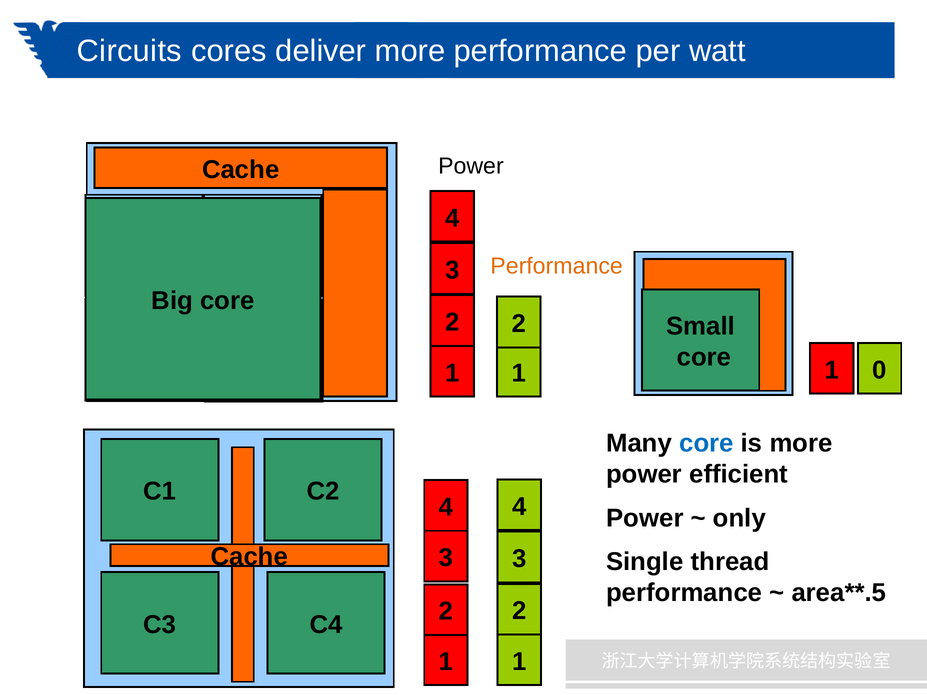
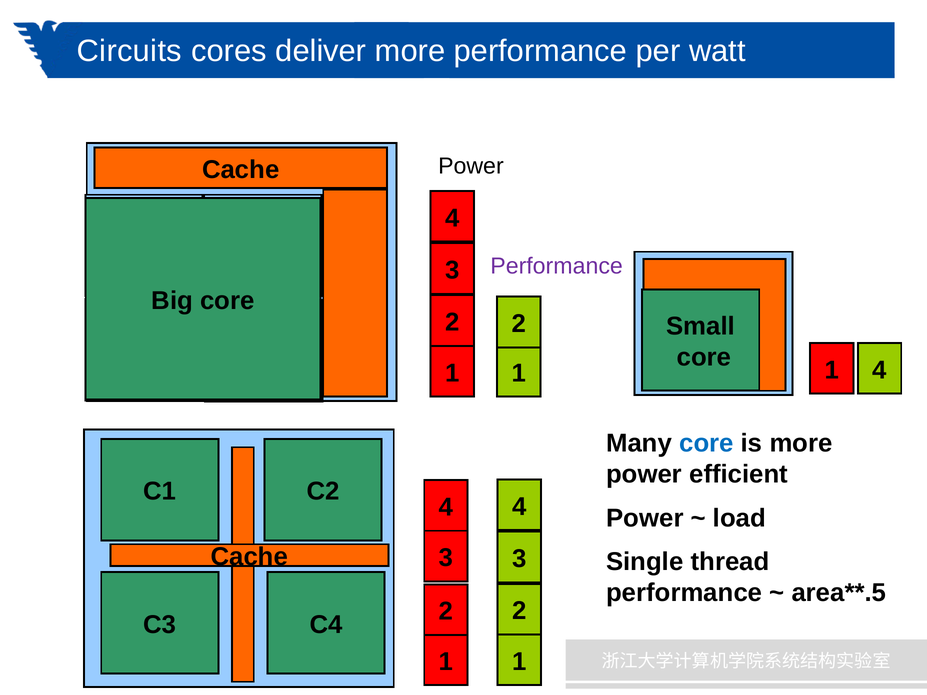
Performance colour: orange -> purple (557, 266)
1 0: 0 -> 4 (880, 370)
only: only -> load (739, 518)
